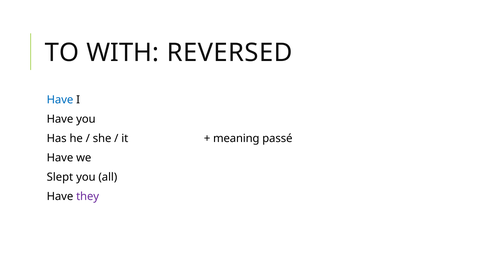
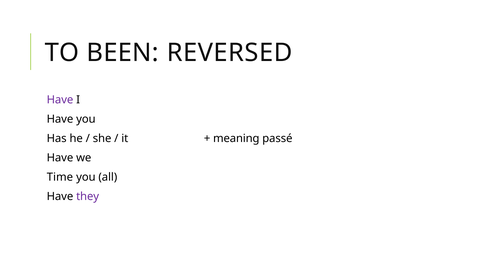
WITH: WITH -> BEEN (123, 53)
Have colour: blue -> purple (60, 100)
Slept: Slept -> Time (60, 177)
